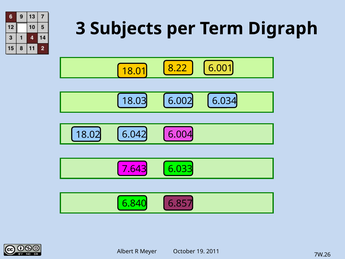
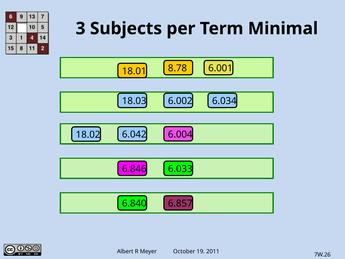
Digraph: Digraph -> Minimal (283, 29)
8.22: 8.22 -> 8.78 (177, 68)
7.643: 7.643 -> 6.846 (134, 169)
